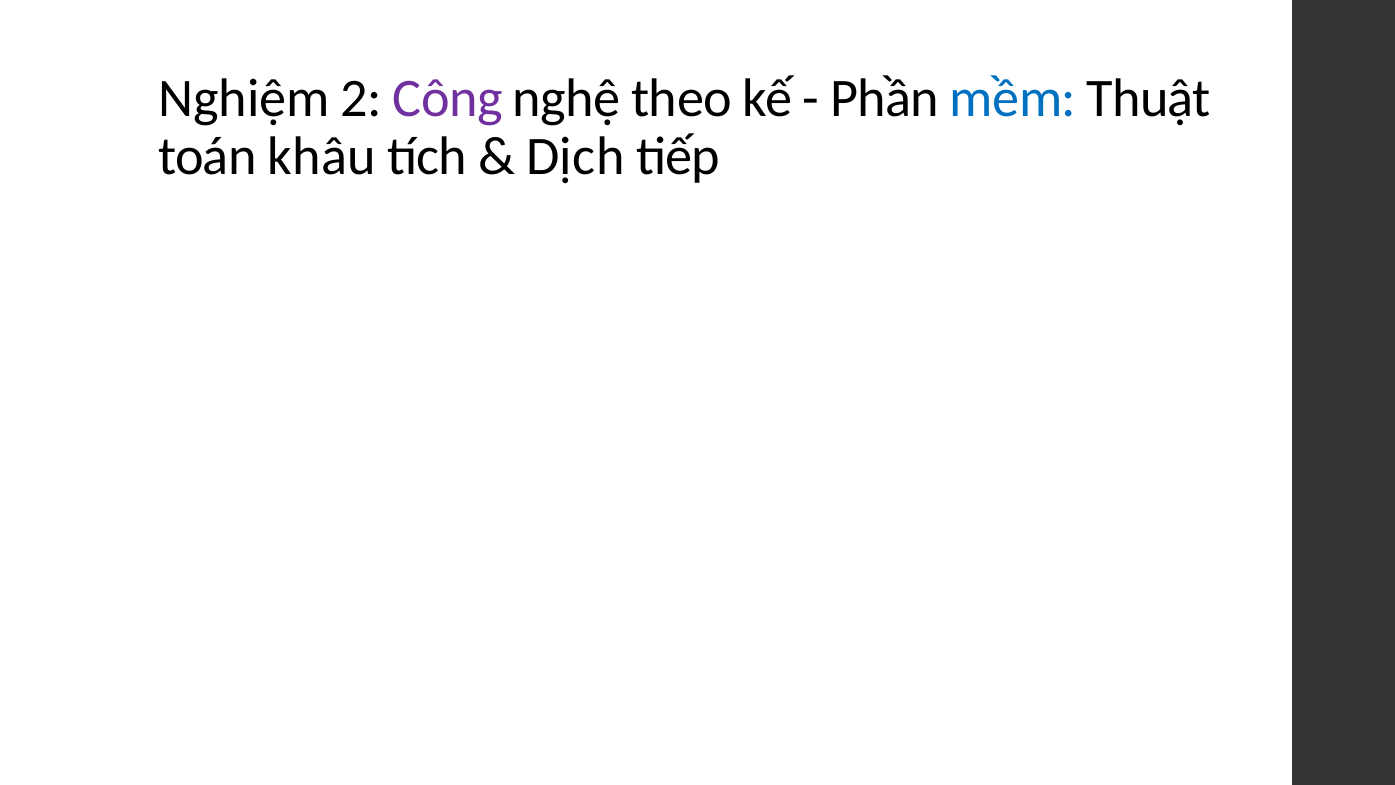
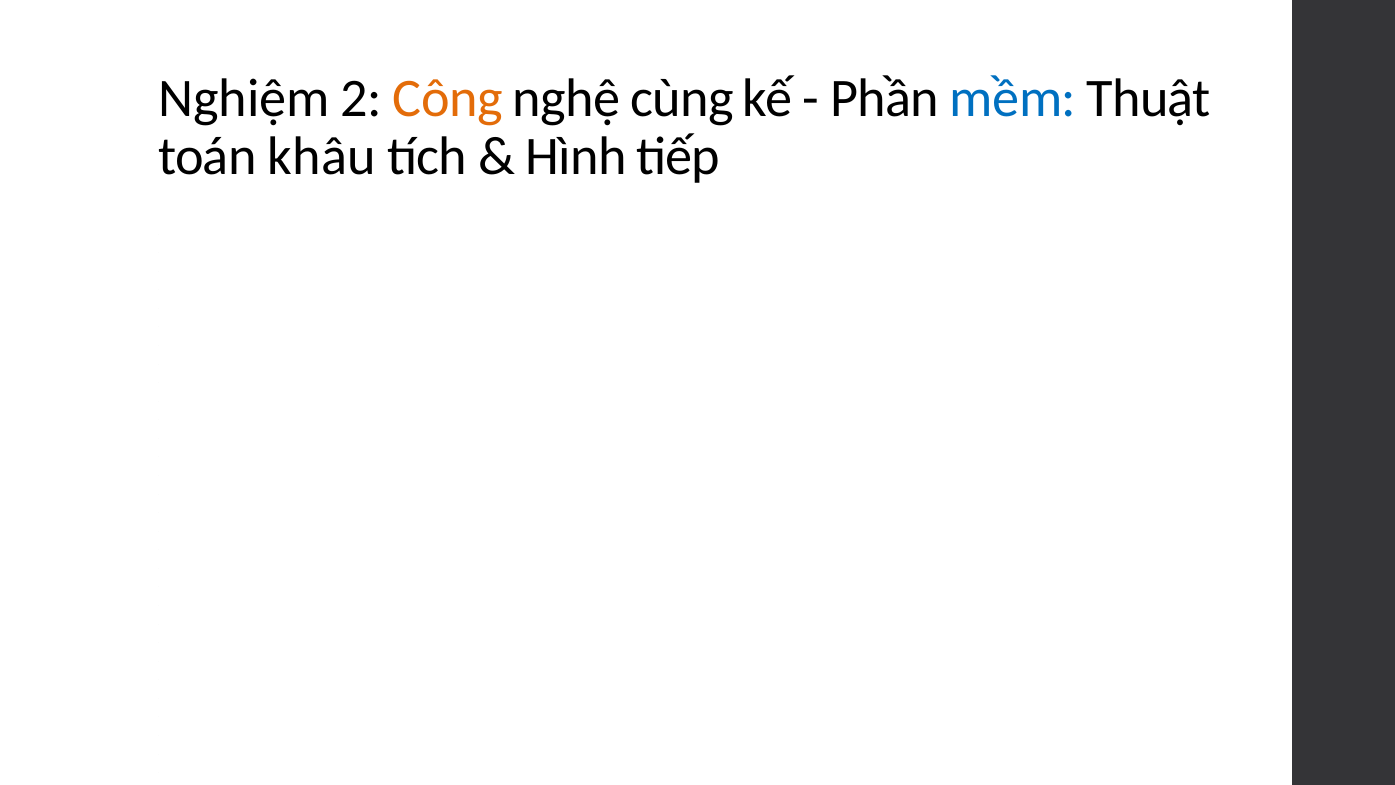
Công colour: purple -> orange (448, 98)
theo: theo -> cùng (682, 98)
Dịch: Dịch -> Hình (576, 157)
